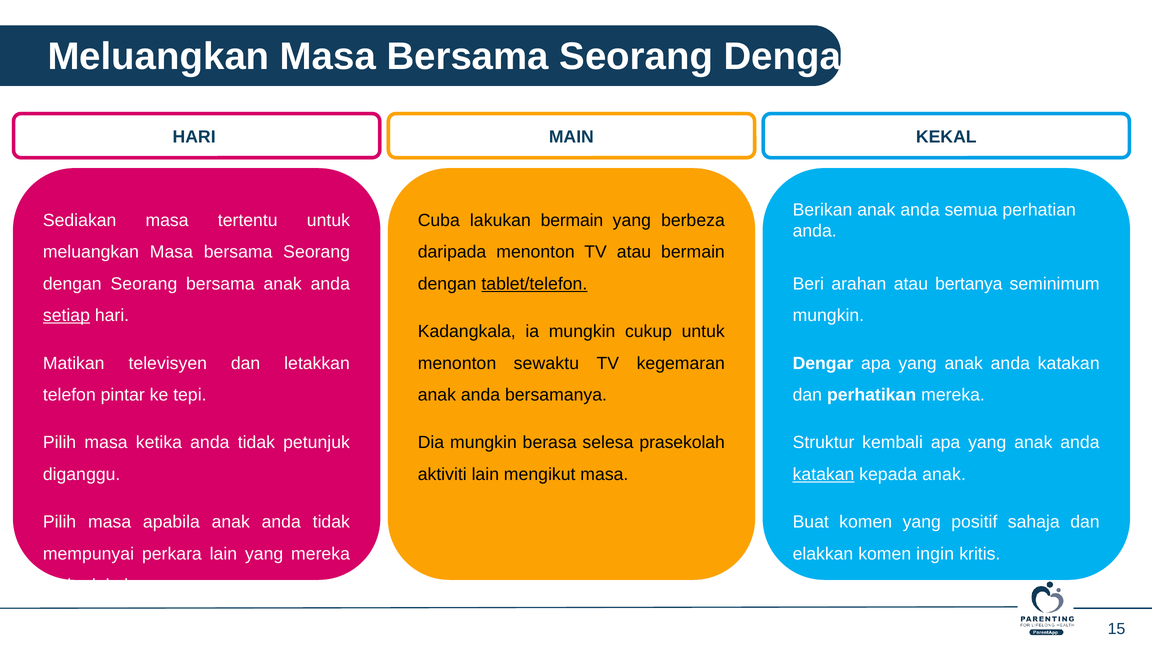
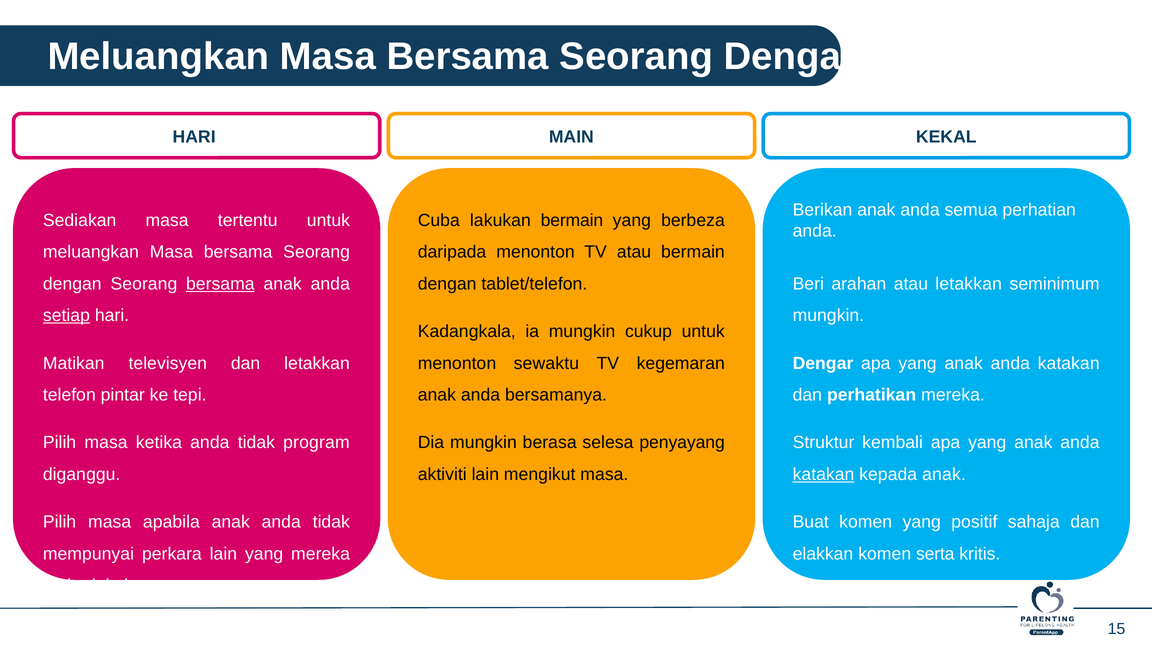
bersama underline: none -> present (220, 284)
tablet/telefon underline: present -> none (534, 284)
atau bertanya: bertanya -> letakkan (969, 284)
petunjuk: petunjuk -> program (316, 443)
prasekolah: prasekolah -> penyayang (682, 443)
ingin: ingin -> serta (935, 554)
